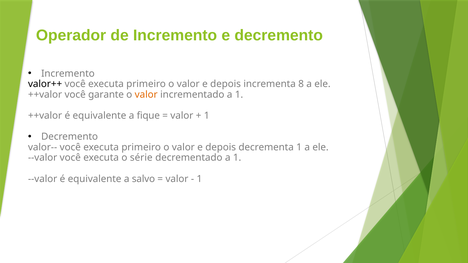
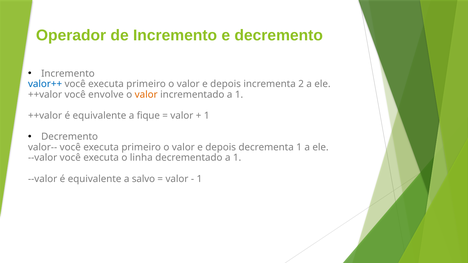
valor++ colour: black -> blue (45, 84)
8: 8 -> 2 (301, 84)
garante: garante -> envolve (106, 95)
série: série -> linha (141, 158)
